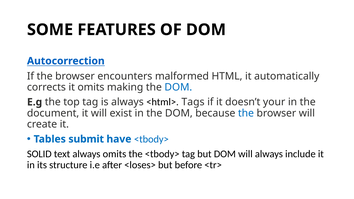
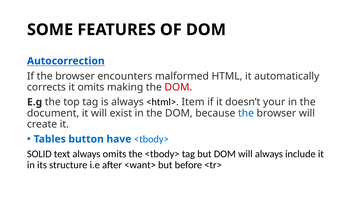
DOM colour: blue -> red (178, 87)
Tags: Tags -> Item (193, 102)
submit: submit -> button (86, 139)
<loses>: <loses> -> <want> (140, 165)
